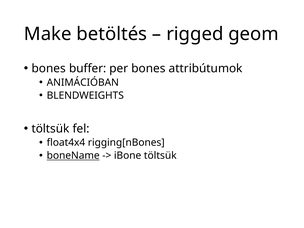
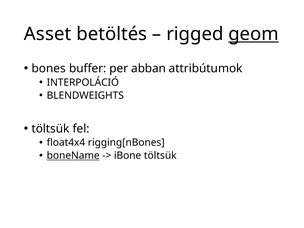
Make: Make -> Asset (48, 34)
geom underline: none -> present (254, 34)
per bones: bones -> abban (149, 69)
ANIMÁCIÓBAN: ANIMÁCIÓBAN -> INTERPOLÁCIÓ (83, 83)
